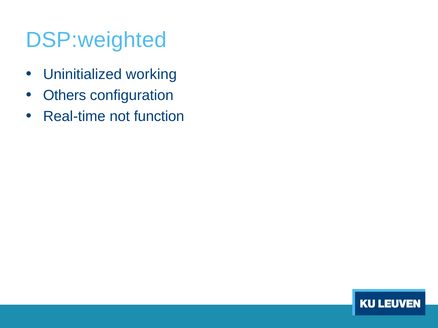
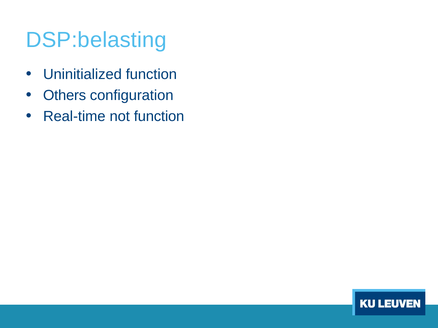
DSP:weighted: DSP:weighted -> DSP:belasting (96, 40)
Uninitialized working: working -> function (151, 74)
